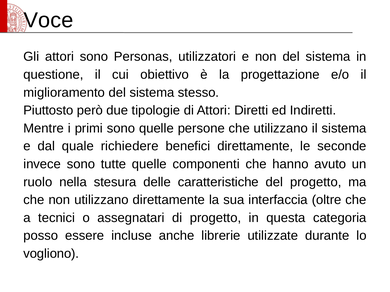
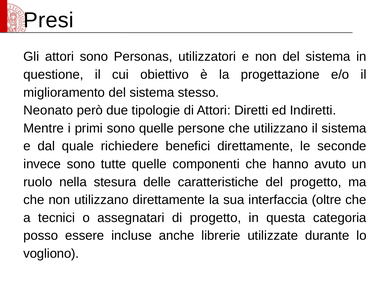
Voce: Voce -> Presi (49, 20)
Piuttosto: Piuttosto -> Neonato (48, 111)
